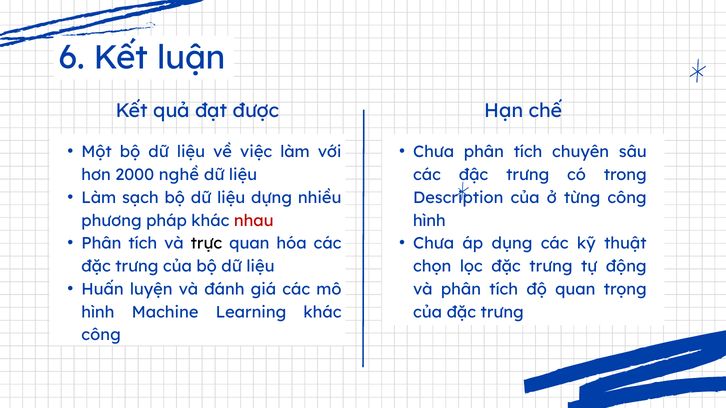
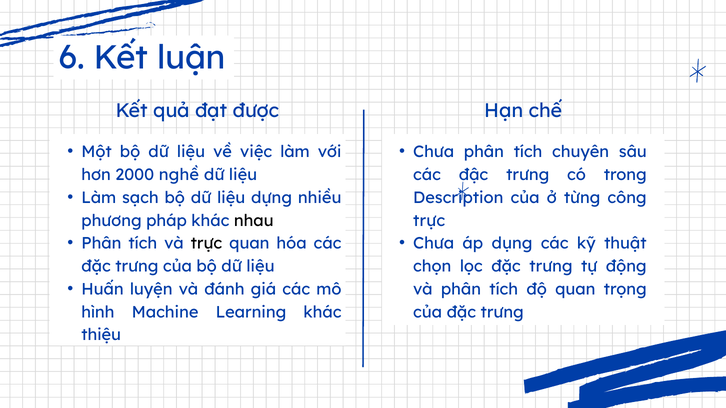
nhau colour: red -> black (254, 221)
hình: hình -> trực (429, 221)
công: công -> thiệu (101, 335)
